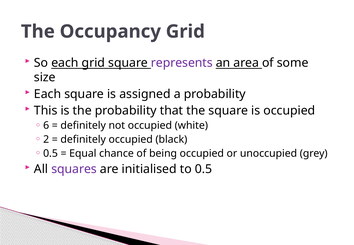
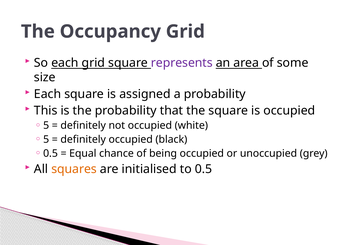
6: 6 -> 5 (46, 126)
2: 2 -> 5 (46, 139)
squares colour: purple -> orange (74, 169)
